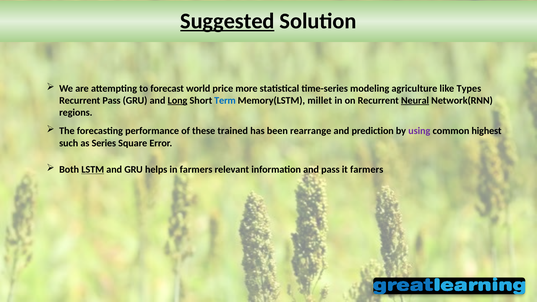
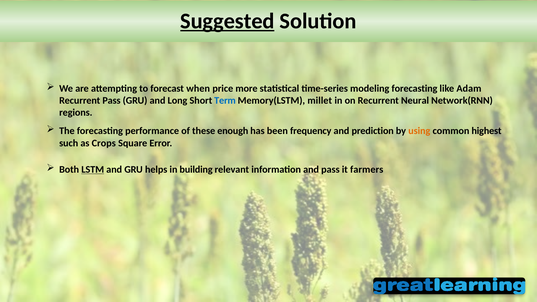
world: world -> when (198, 88)
modeling agriculture: agriculture -> forecasting (414, 88)
Types: Types -> Adam (469, 88)
Long underline: present -> none (177, 100)
Neural underline: present -> none (415, 100)
trained: trained -> enough (233, 131)
rearrange: rearrange -> frequency (311, 131)
using colour: purple -> orange (419, 131)
Series: Series -> Crops (104, 143)
in farmers: farmers -> building (196, 170)
